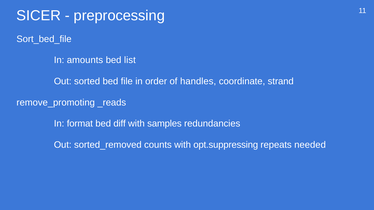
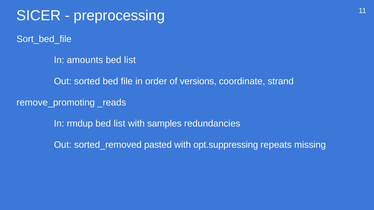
handles: handles -> versions (198, 81)
format: format -> rmdup (80, 124)
diff: diff -> list (119, 124)
counts: counts -> pasted (158, 145)
needed: needed -> missing (310, 145)
